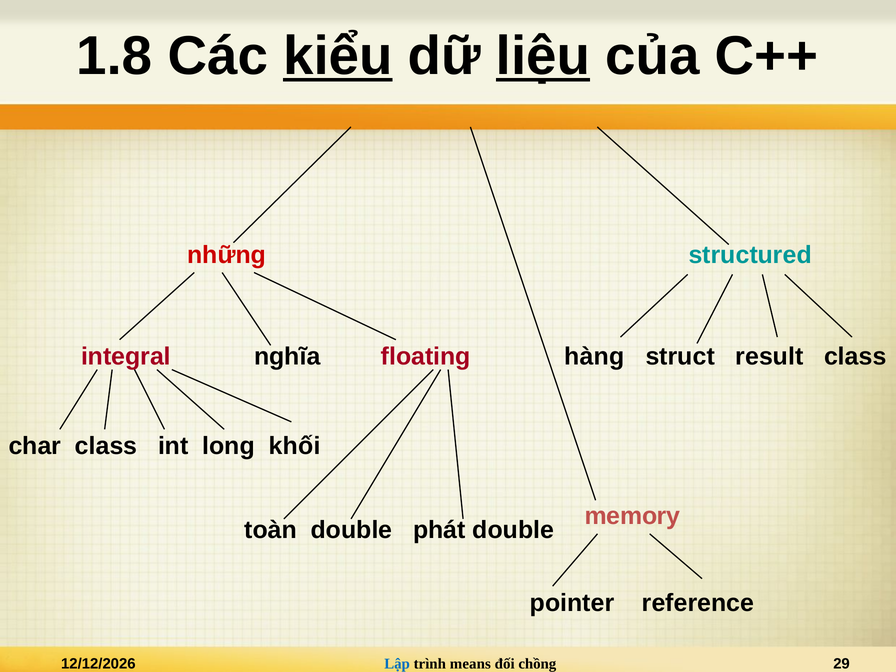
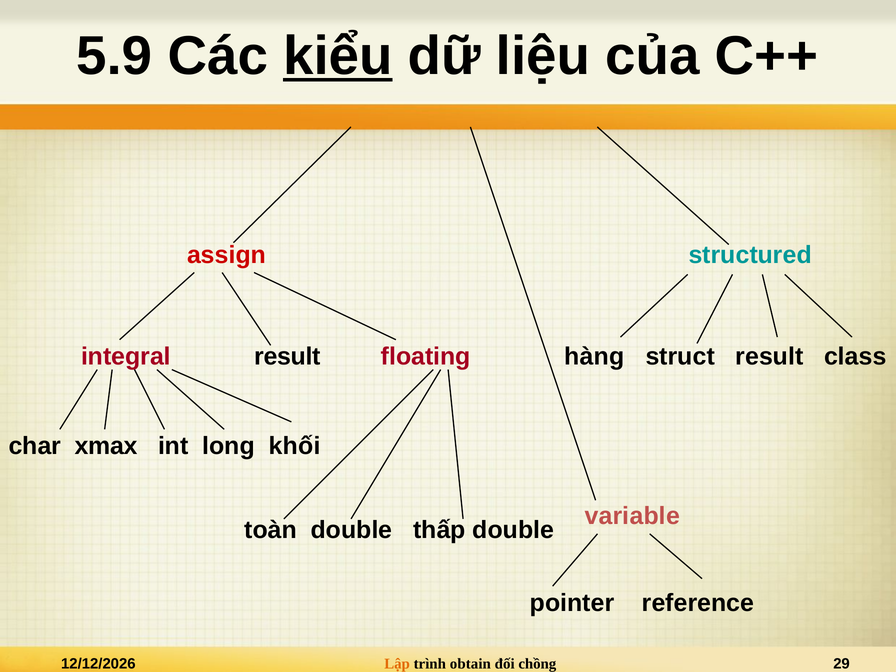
1.8: 1.8 -> 5.9 (114, 56)
liệu underline: present -> none (543, 56)
những: những -> assign (227, 255)
integral nghĩa: nghĩa -> result (287, 356)
char class: class -> xmax (106, 446)
memory: memory -> variable (632, 516)
phát: phát -> thấp (439, 530)
Lập colour: blue -> orange (397, 664)
means: means -> obtain (470, 664)
